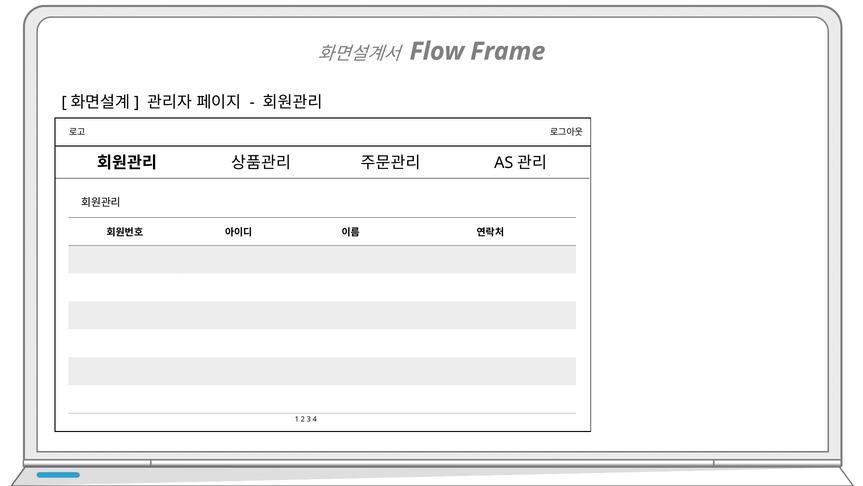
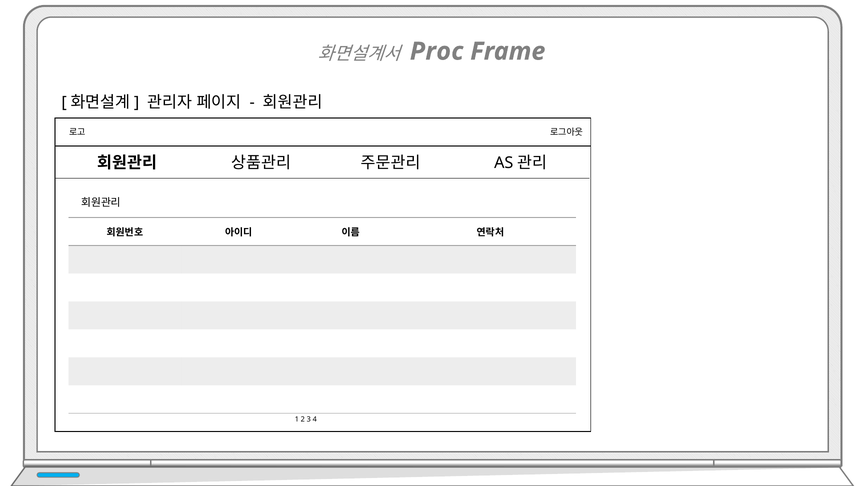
Flow: Flow -> Proc (437, 51)
